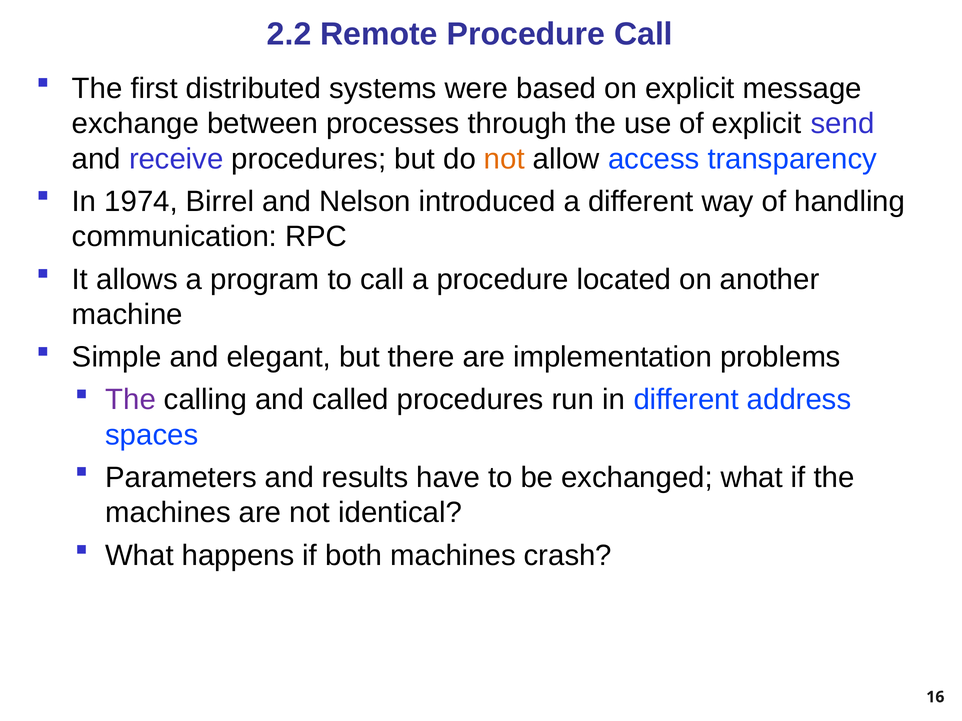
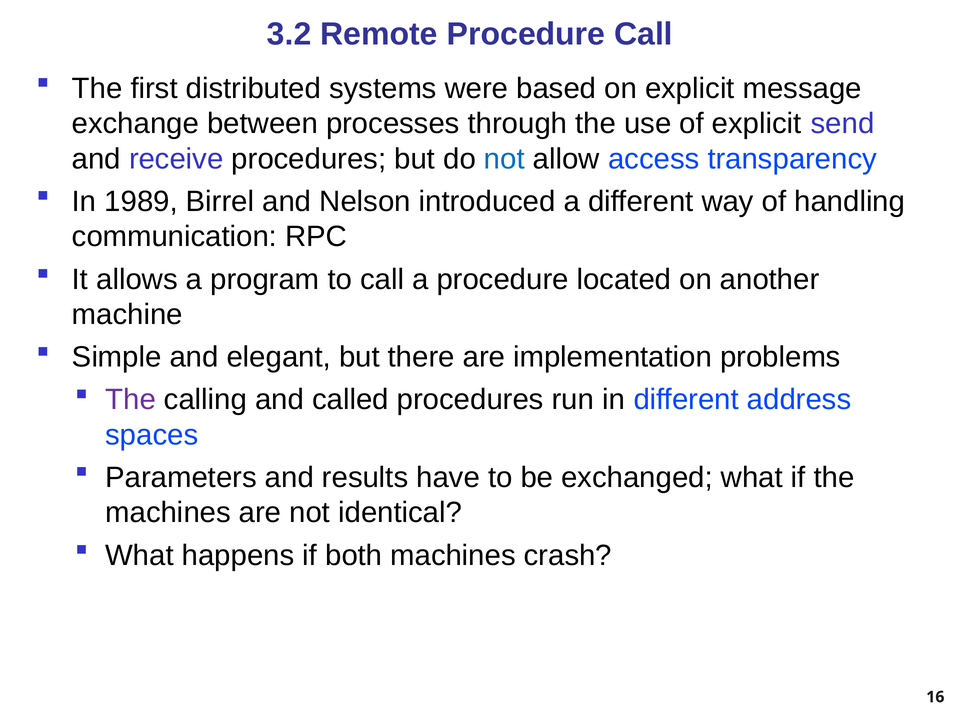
2.2: 2.2 -> 3.2 (289, 34)
not colour: orange -> blue (504, 159)
1974: 1974 -> 1989 (141, 202)
